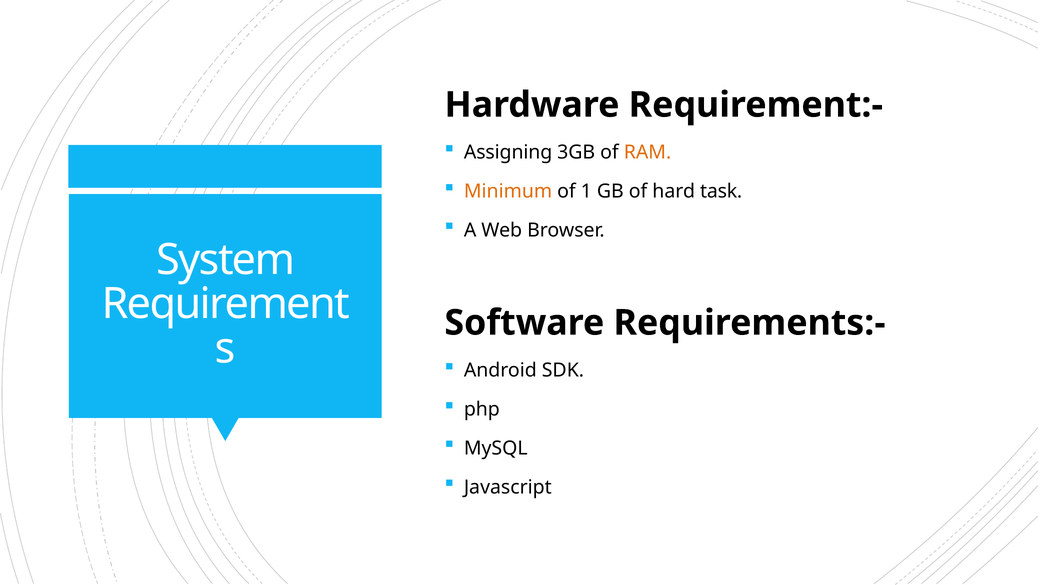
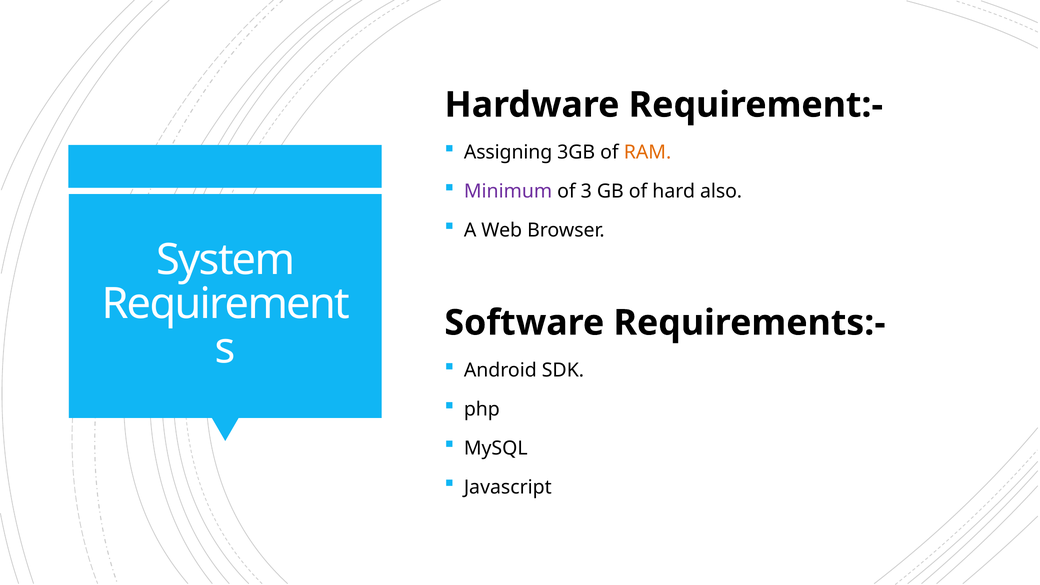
Minimum colour: orange -> purple (508, 191)
1: 1 -> 3 (586, 191)
task: task -> also (721, 191)
